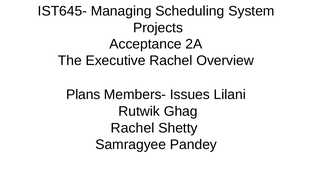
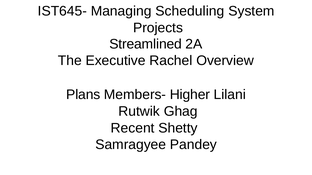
Acceptance: Acceptance -> Streamlined (146, 44)
Issues: Issues -> Higher (190, 95)
Rachel: Rachel -> Recent (133, 129)
